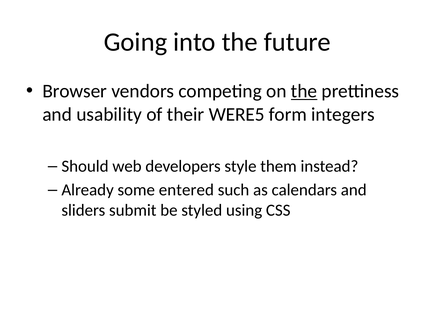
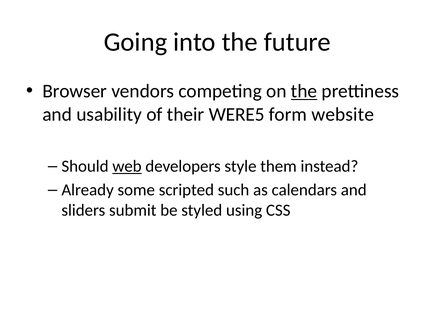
integers: integers -> website (343, 114)
web underline: none -> present (127, 167)
entered: entered -> scripted (186, 190)
